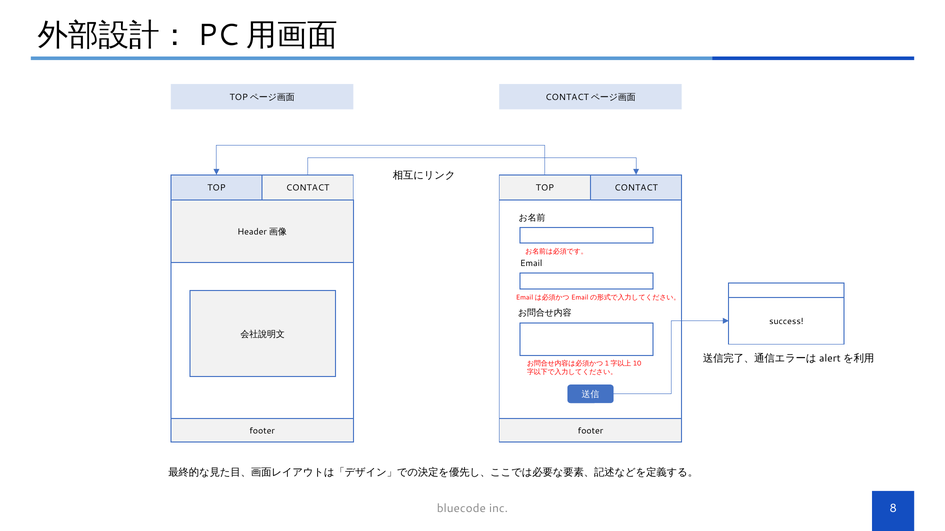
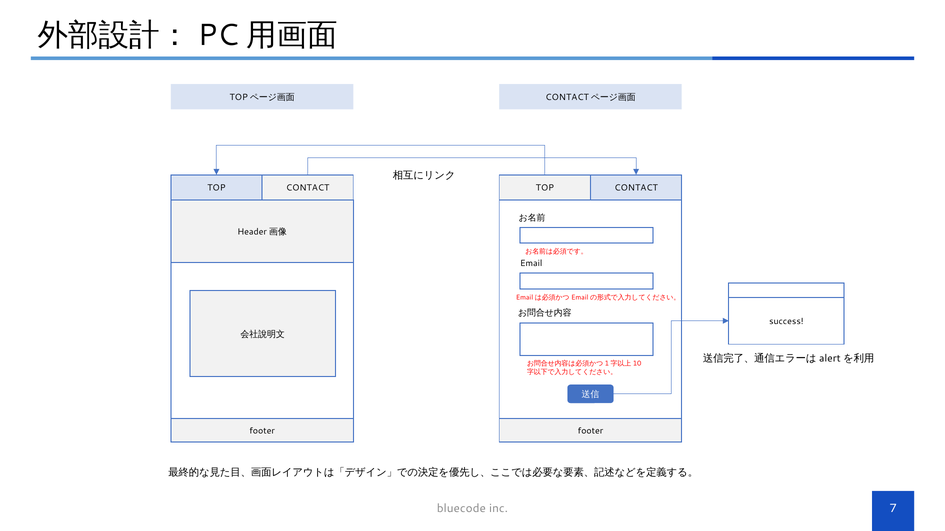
8: 8 -> 7 (893, 509)
